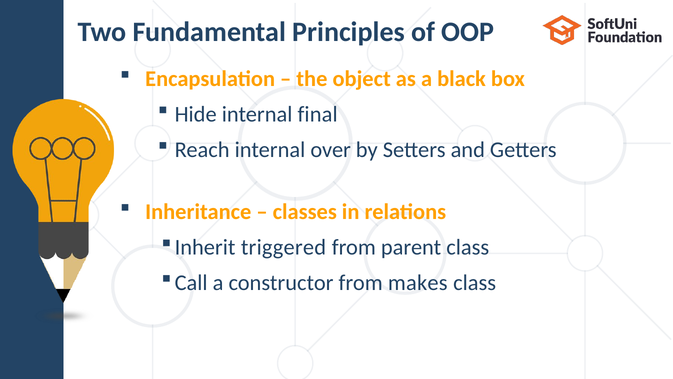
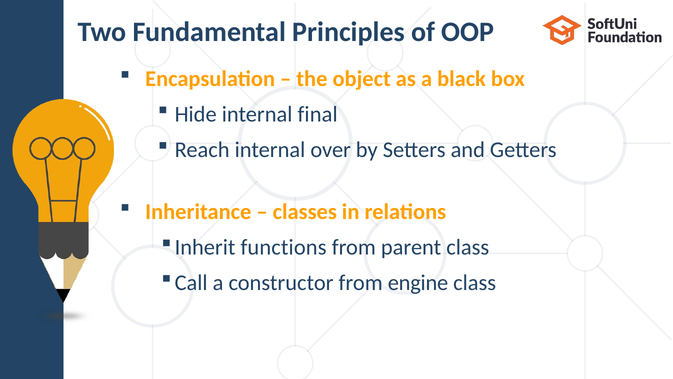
triggered: triggered -> functions (284, 247)
makes: makes -> engine (418, 282)
